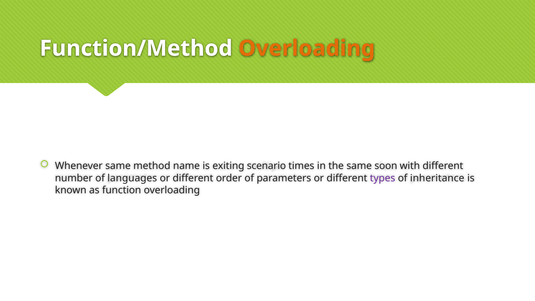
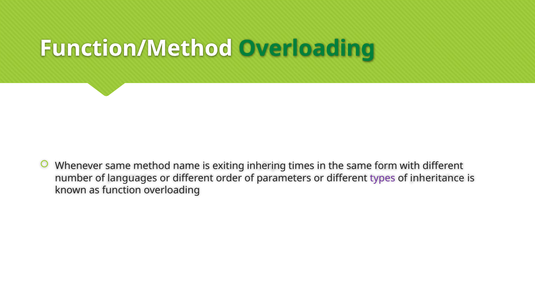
Overloading colour: orange -> green (307, 48)
scenario: scenario -> inhering (266, 166)
soon: soon -> form (386, 166)
